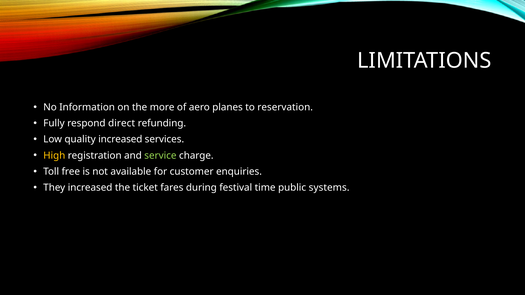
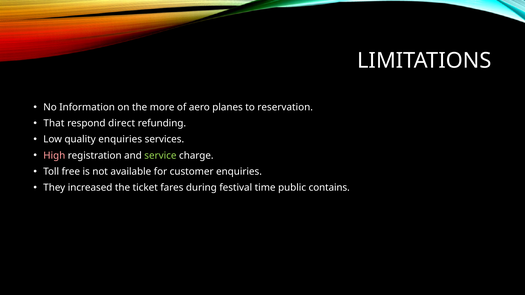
Fully: Fully -> That (54, 123)
quality increased: increased -> enquiries (120, 139)
High colour: yellow -> pink (54, 156)
systems: systems -> contains (329, 188)
